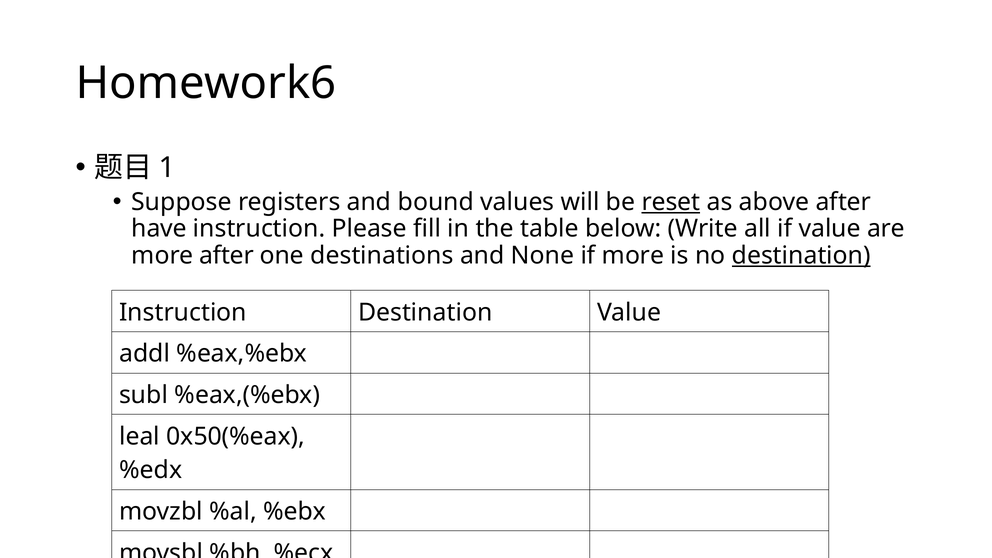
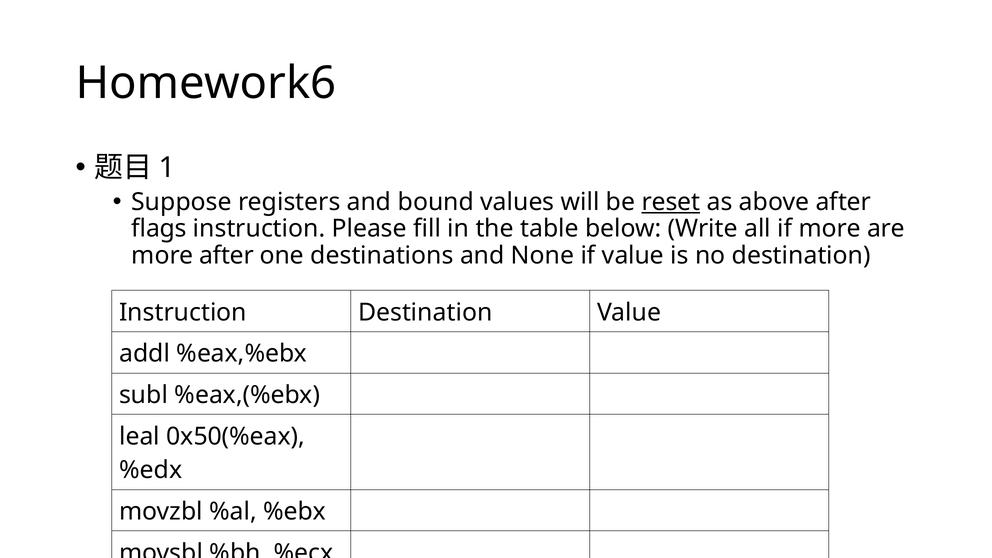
have: have -> flags (159, 229)
if value: value -> more (830, 229)
if more: more -> value (633, 255)
destination underline: present -> none (801, 255)
